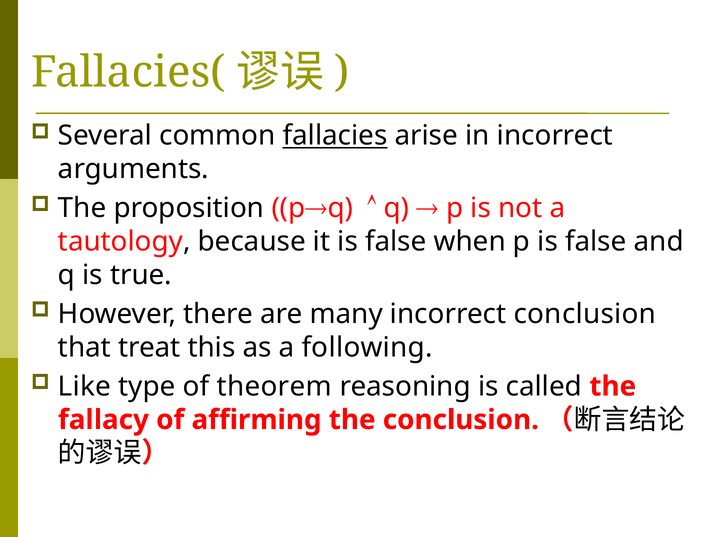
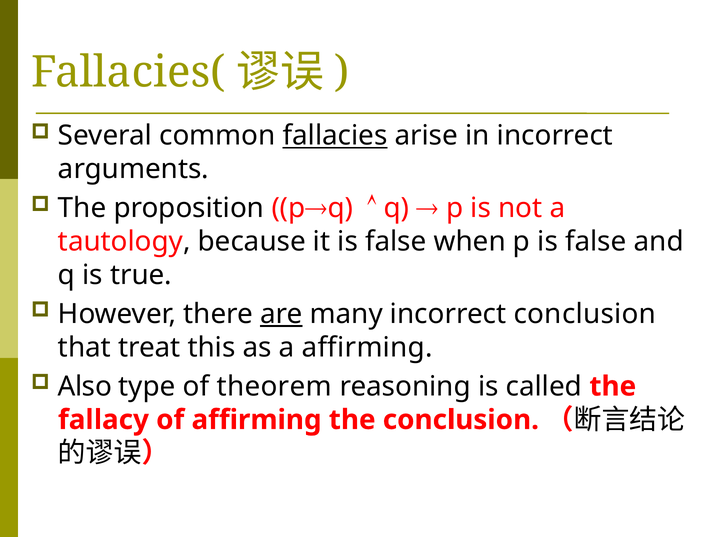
are underline: none -> present (281, 314)
a following: following -> affirming (367, 348)
Like: Like -> Also (85, 387)
